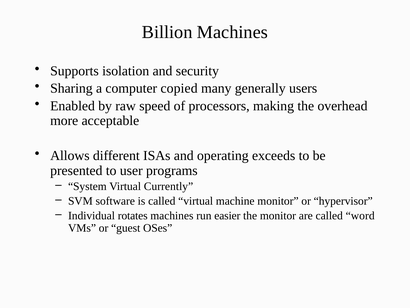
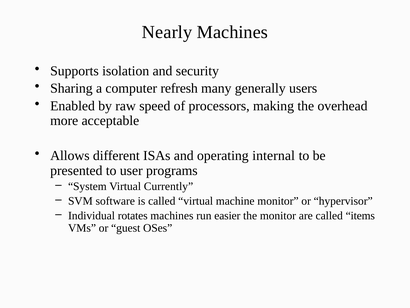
Billion: Billion -> Nearly (167, 32)
copied: copied -> refresh (179, 88)
exceeds: exceeds -> internal (274, 156)
word: word -> items (360, 215)
